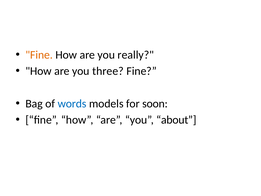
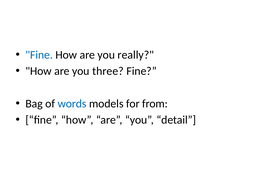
Fine colour: orange -> blue (39, 55)
soon: soon -> from (155, 103)
about: about -> detail (176, 120)
